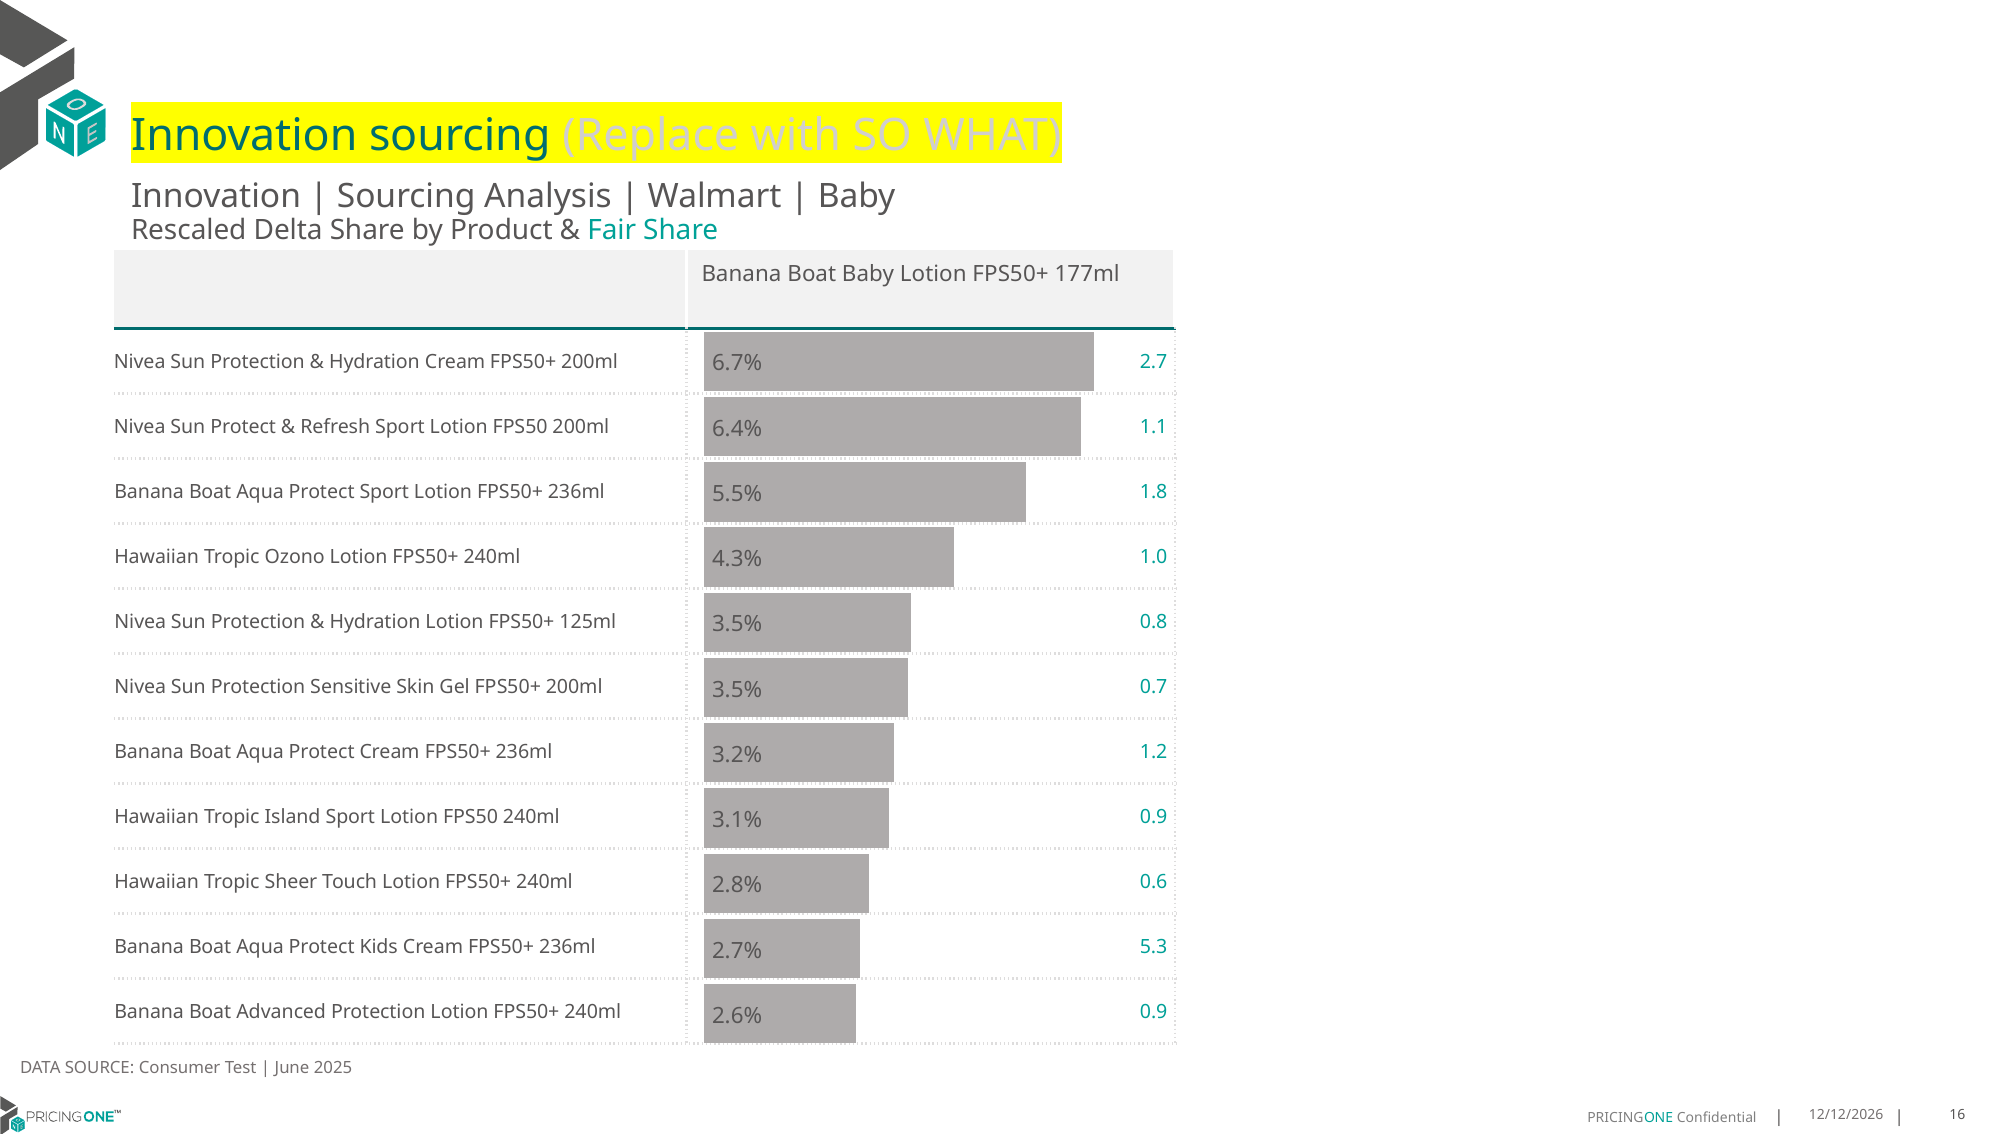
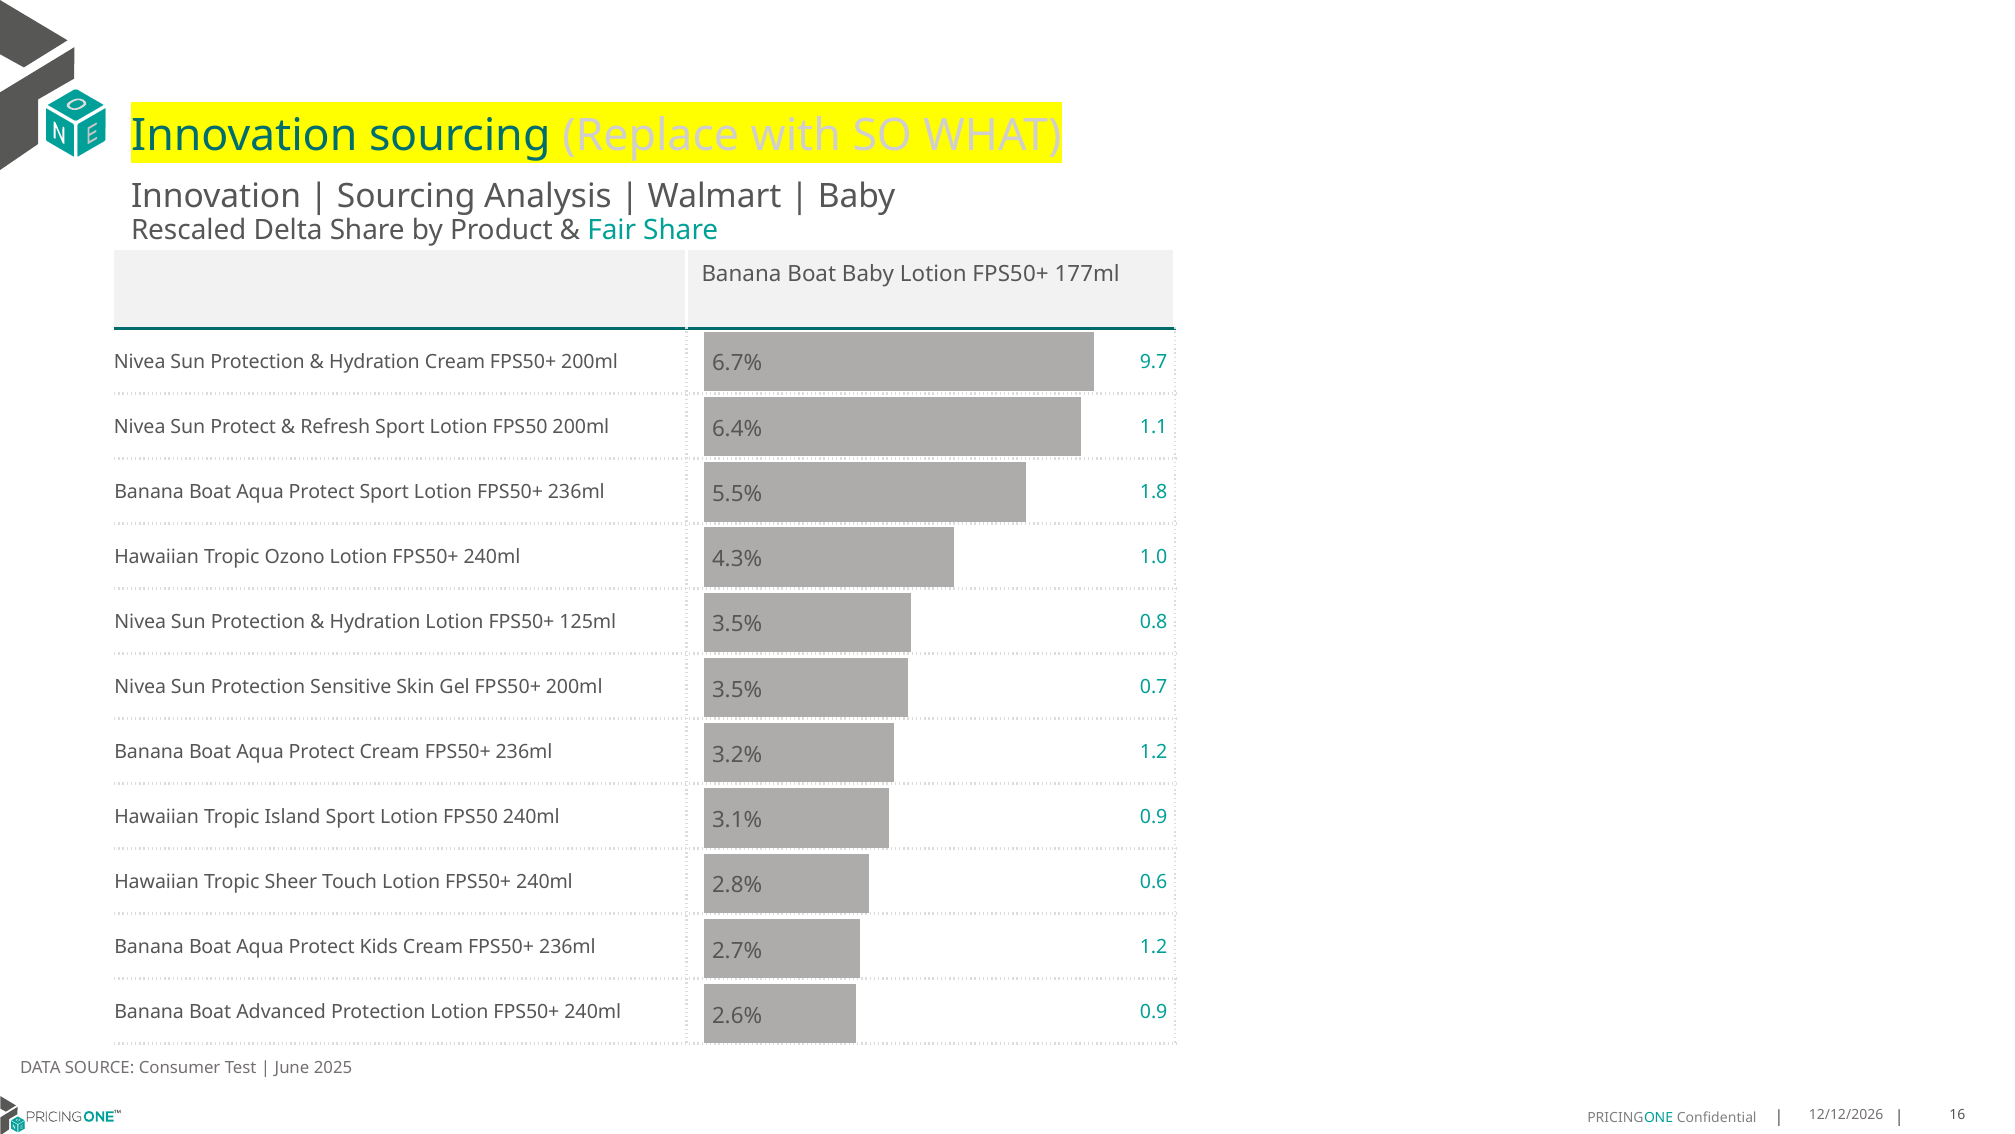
2.7: 2.7 -> 9.7 (1154, 362)
5.3: 5.3 -> 1.2 (1154, 946)
